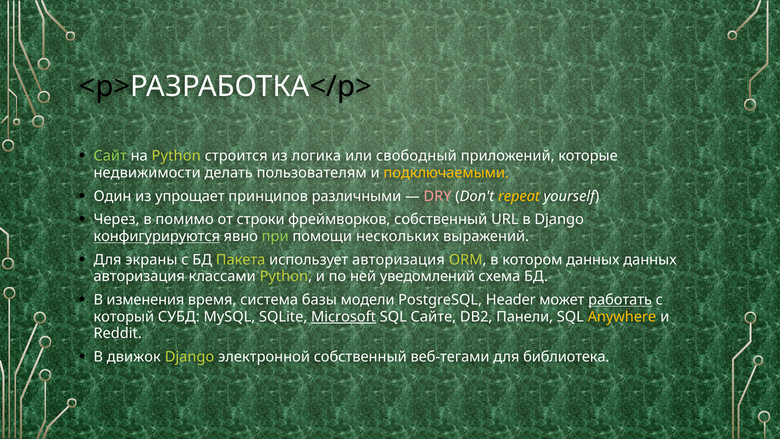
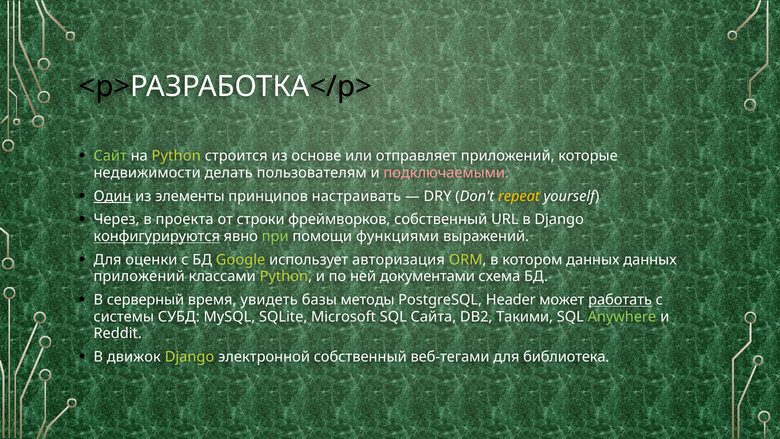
логика: логика -> основе (316, 156)
свободный: свободный -> отправляет (416, 156)
подключаемыми colour: yellow -> pink (446, 173)
Один underline: none -> present (112, 196)
упрощает: упрощает -> элементы (190, 196)
различными: различными -> настраивать (356, 196)
DRY colour: pink -> white (438, 196)
помимо: помимо -> проекта (185, 219)
нескольких: нескольких -> функциями (398, 236)
экраны: экраны -> оценки (151, 260)
Пакета: Пакета -> Google (241, 260)
авторизация: авторизация -> приложений (139, 276)
уведомлений: уведомлений -> документами (427, 276)
изменения: изменения -> серверный (145, 300)
система: система -> увидеть (269, 300)
модели: модели -> методы (368, 300)
который: который -> системы (124, 317)
Microsoft underline: present -> none (344, 317)
Сайте: Сайте -> Сайта (433, 317)
Панели: Панели -> Такими (525, 317)
Anywhere colour: yellow -> light green (622, 317)
